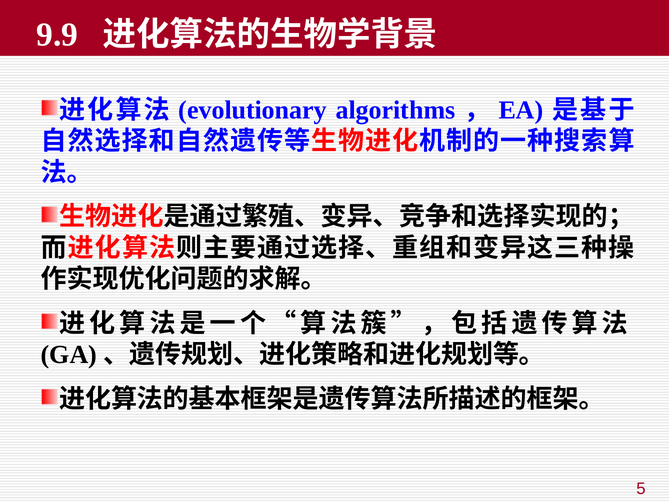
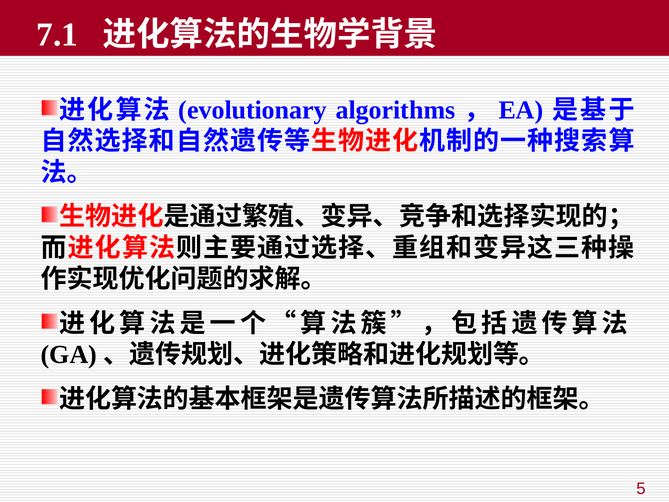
9.9: 9.9 -> 7.1 (57, 35)
